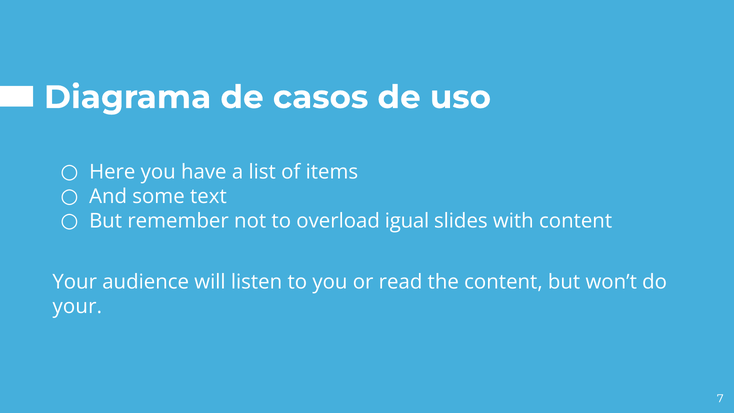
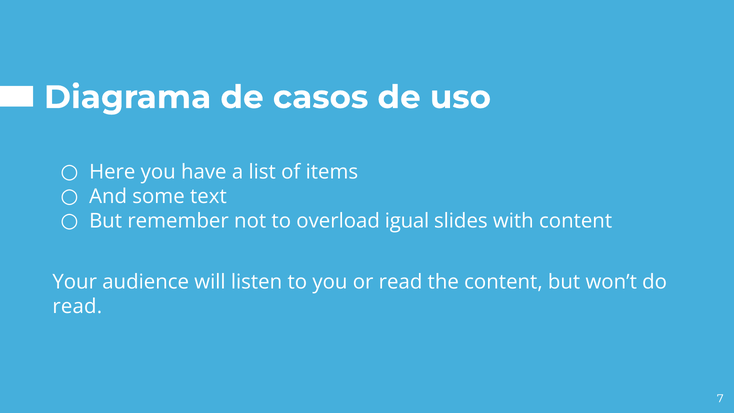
your: your -> read (77, 307)
